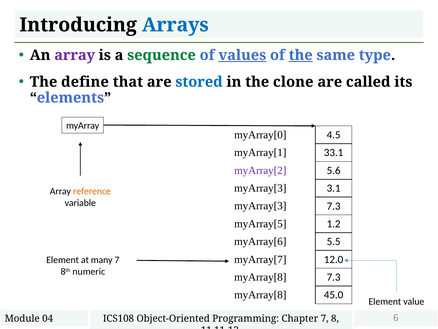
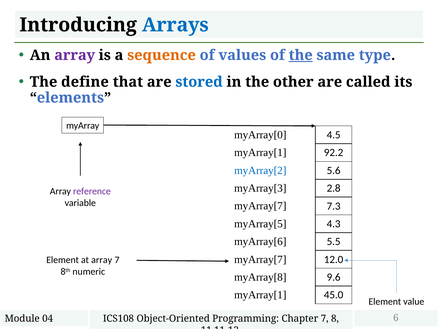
sequence colour: green -> orange (162, 55)
values underline: present -> none (242, 55)
clone: clone -> other (293, 82)
33.1: 33.1 -> 92.2 (334, 152)
myArray[2 colour: purple -> blue (260, 170)
3.1: 3.1 -> 2.8 (334, 188)
reference colour: orange -> purple (92, 191)
myArray[3: myArray[3 -> myArray[7 (260, 206)
1.2: 1.2 -> 4.3 (334, 224)
at many: many -> array (102, 260)
7.3: 7.3 -> 9.6 (334, 277)
myArray[8: myArray[8 -> myArray[1 (260, 295)
